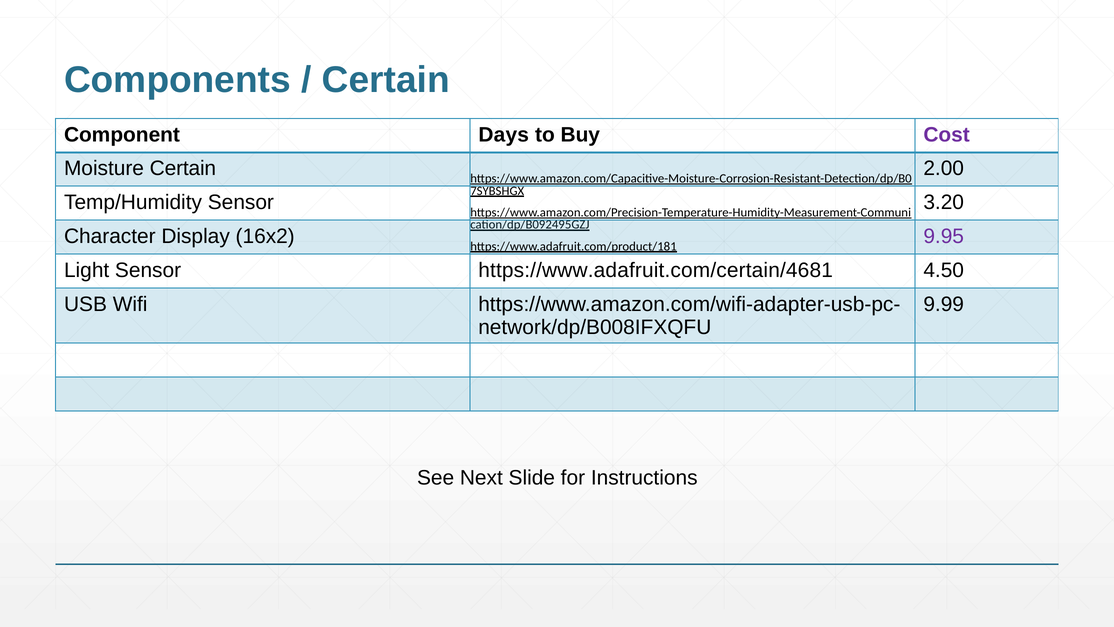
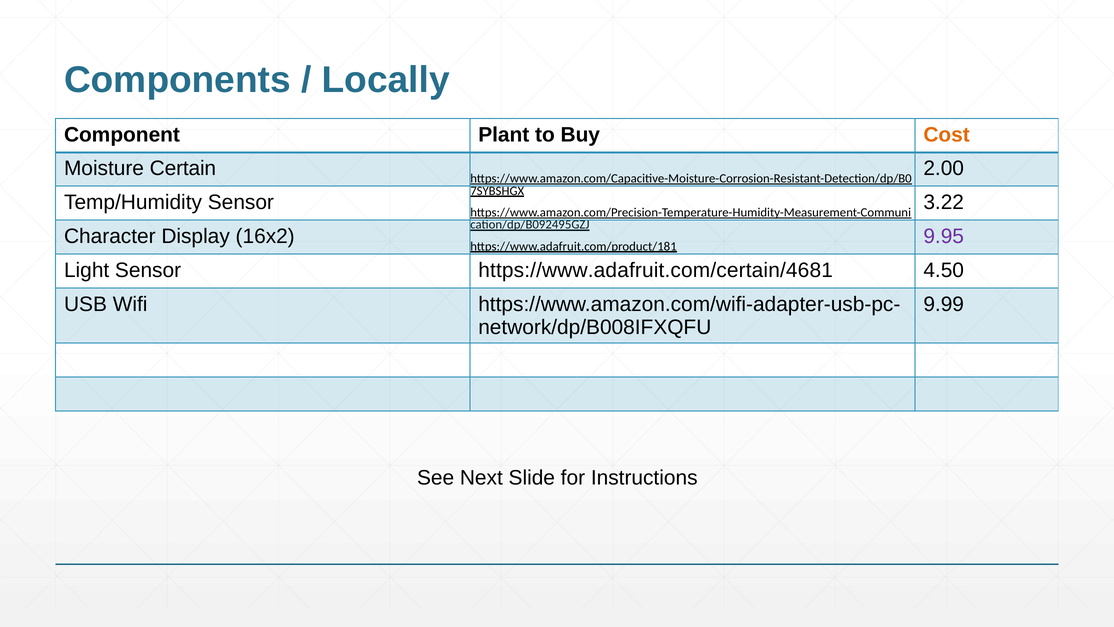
Certain: Certain -> Locally (386, 80)
Days: Days -> Plant (504, 135)
Cost colour: purple -> orange (947, 135)
3.20: 3.20 -> 3.22 (944, 202)
